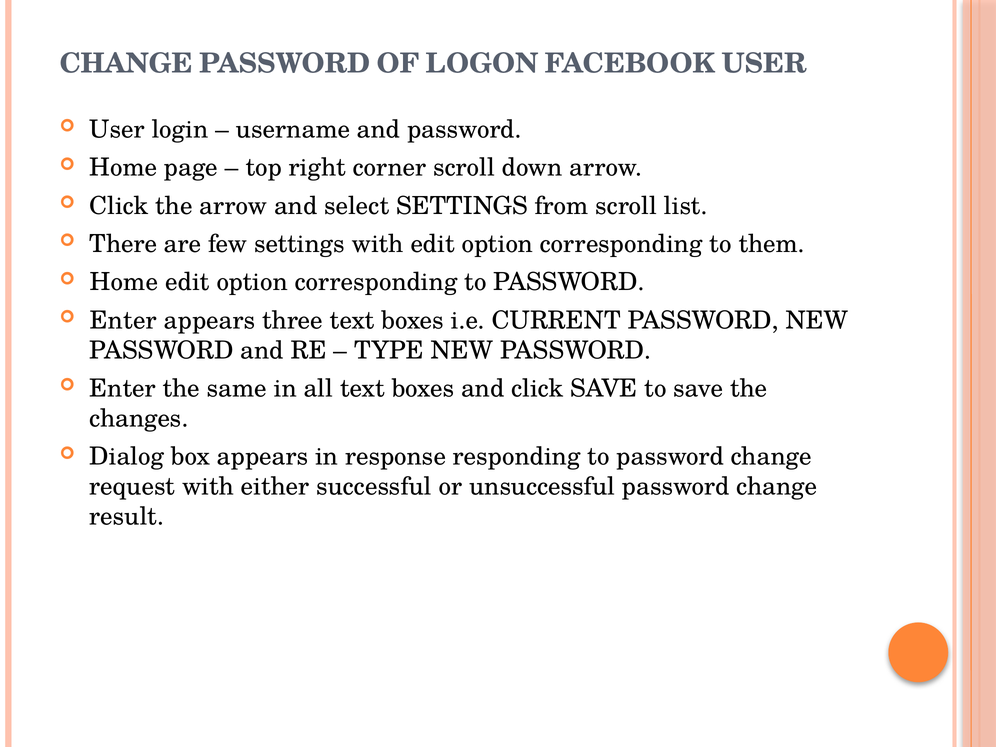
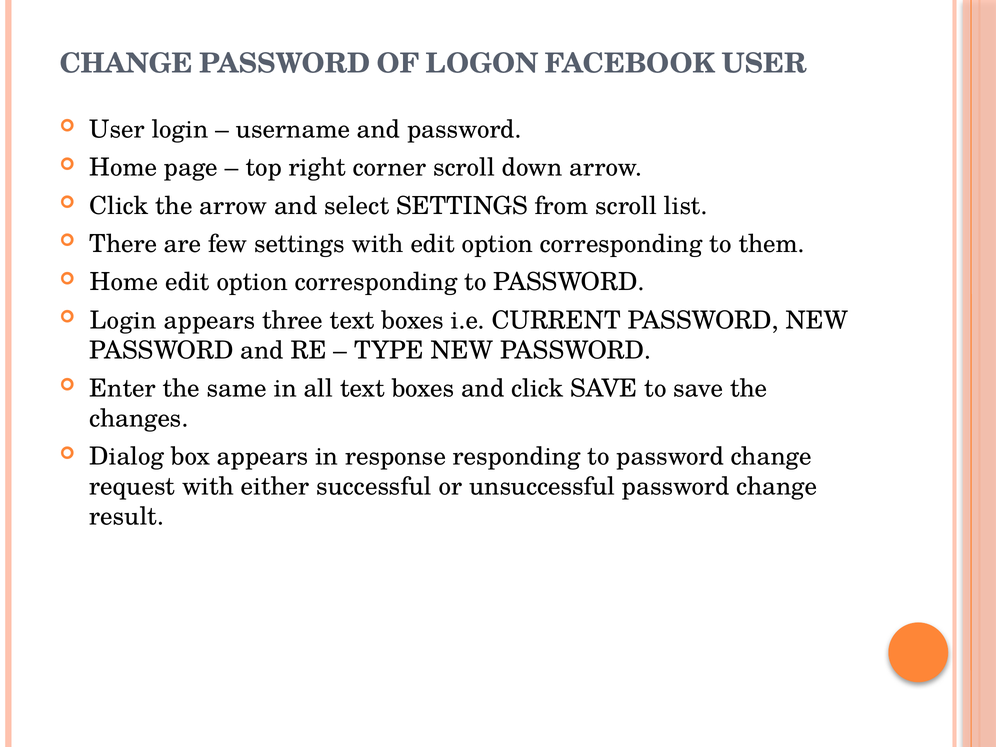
Enter: Enter -> Login (123, 320)
